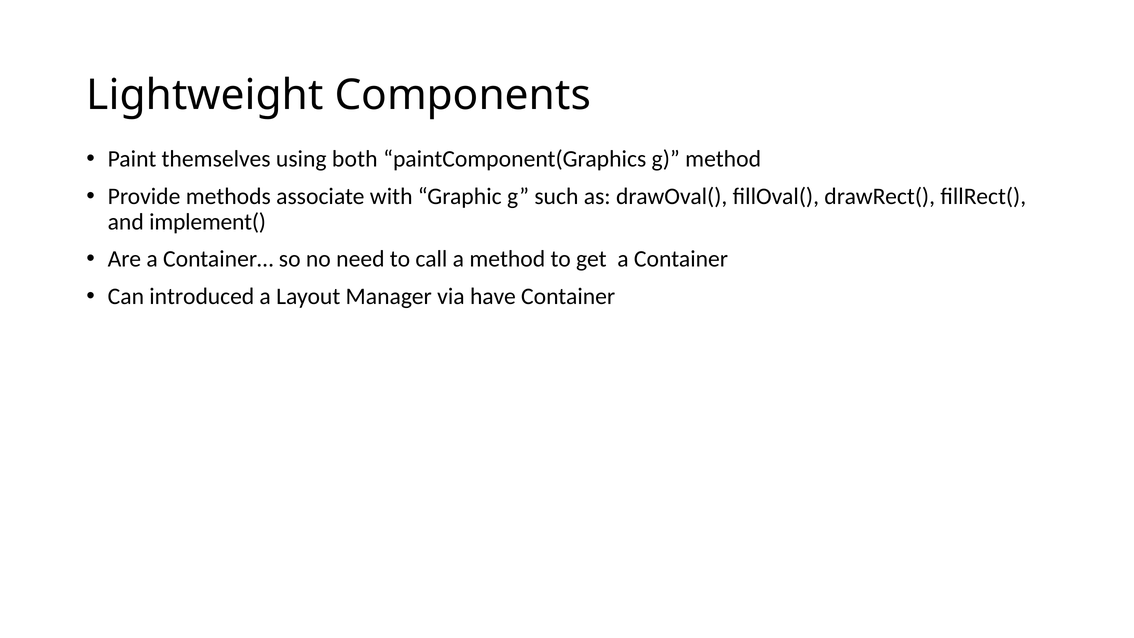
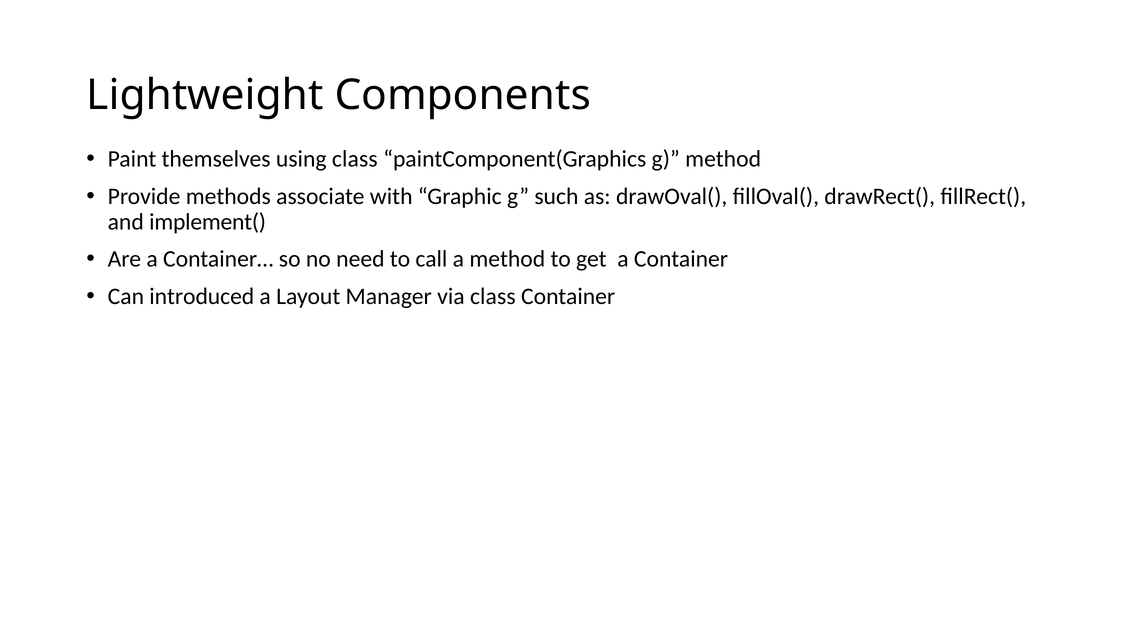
using both: both -> class (355, 159)
via have: have -> class (493, 296)
